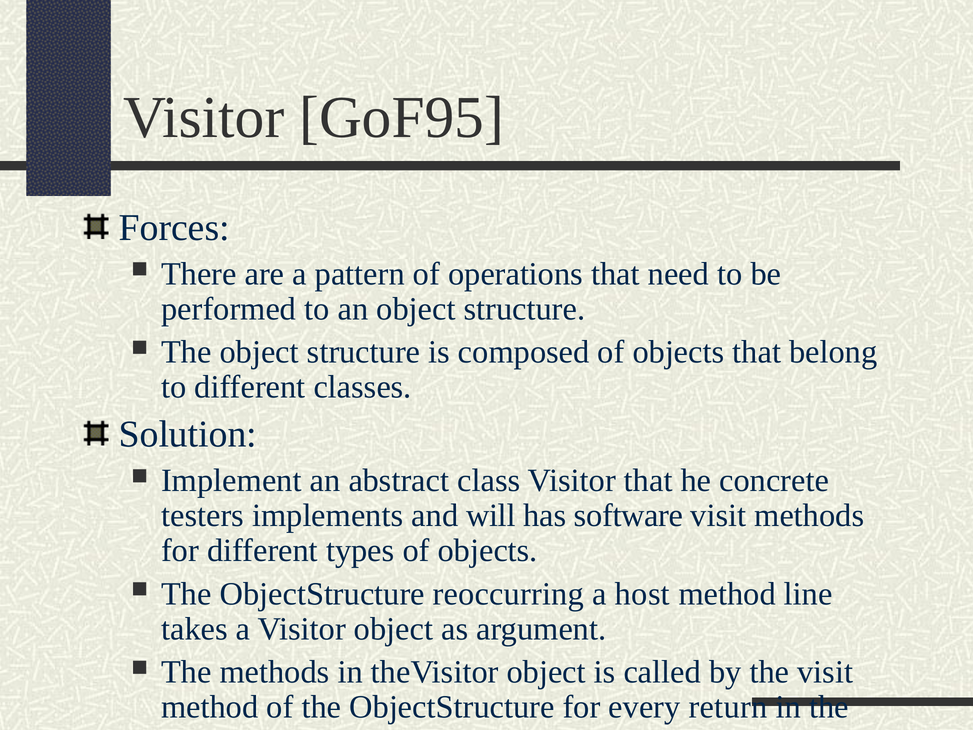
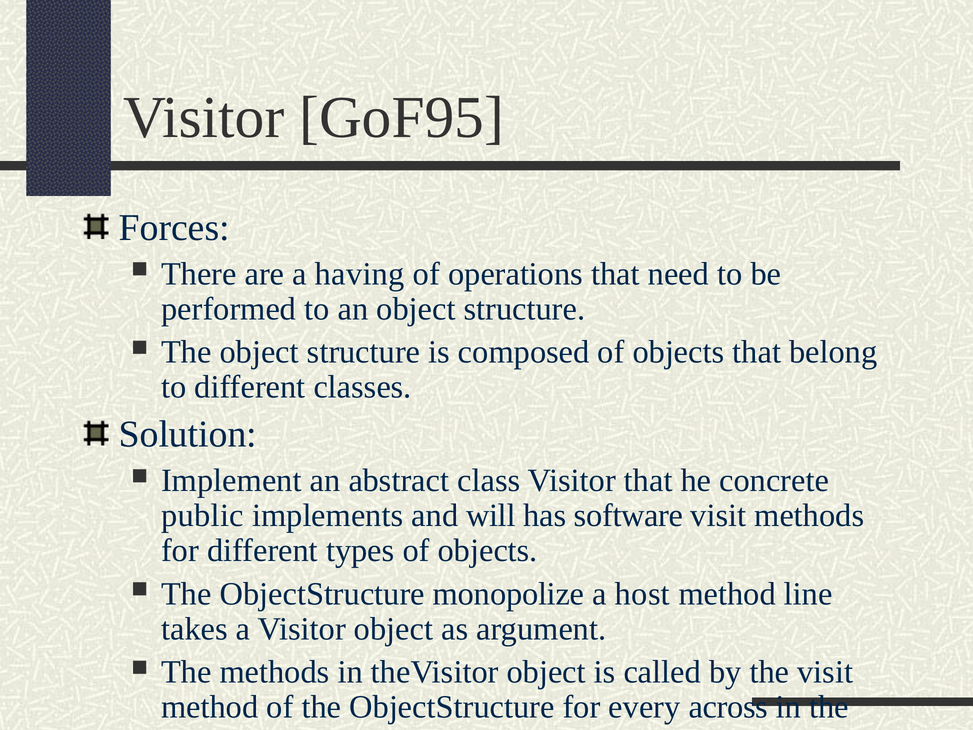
pattern: pattern -> having (360, 274)
testers: testers -> public (202, 515)
reoccurring: reoccurring -> monopolize (509, 594)
return: return -> across (728, 707)
